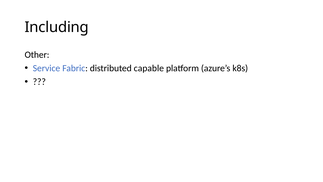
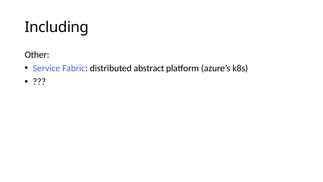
capable: capable -> abstract (149, 68)
